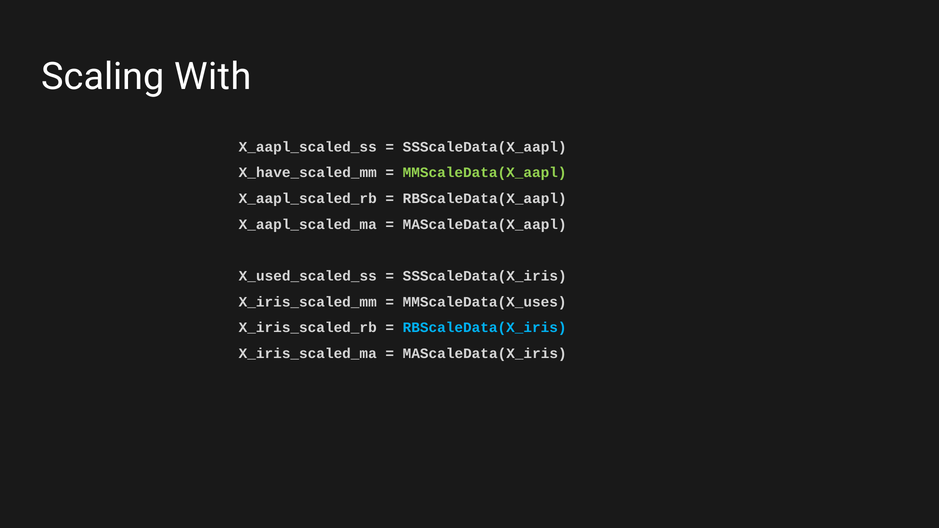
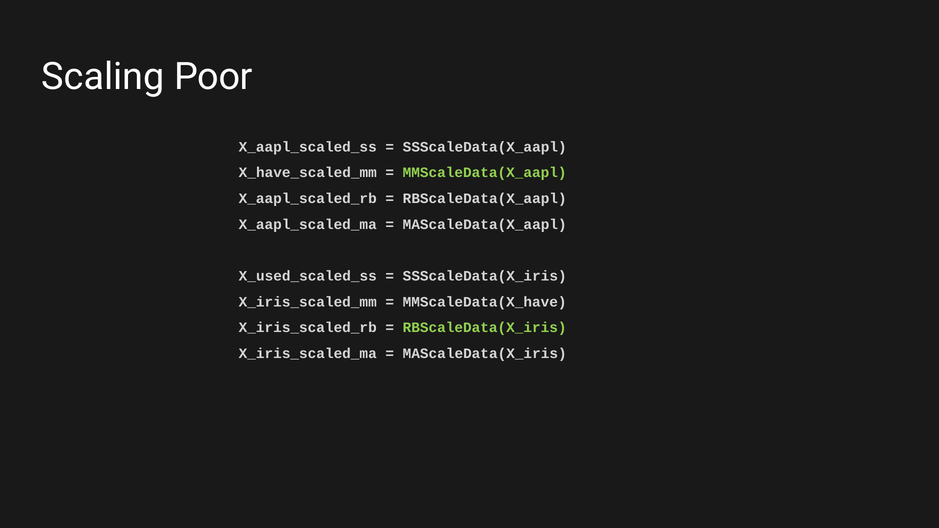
With: With -> Poor (213, 77)
MMScaleData(X_uses: MMScaleData(X_uses -> MMScaleData(X_have (485, 302)
RBScaleData(X_iris colour: light blue -> light green (485, 328)
